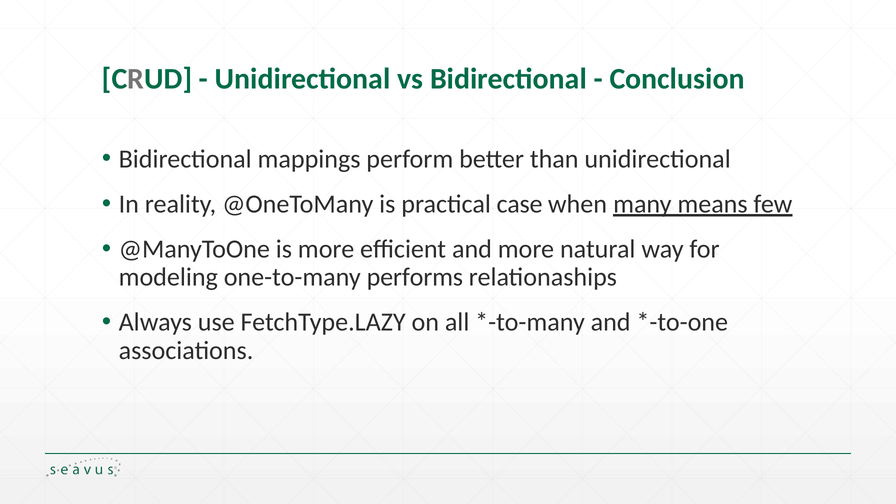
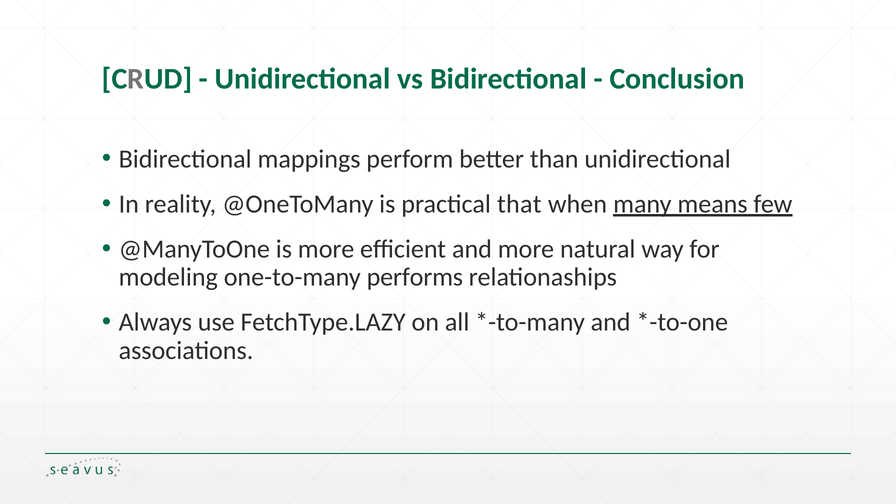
case: case -> that (519, 204)
